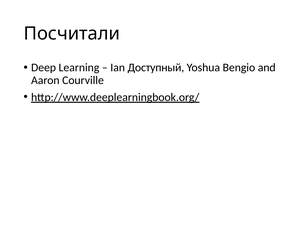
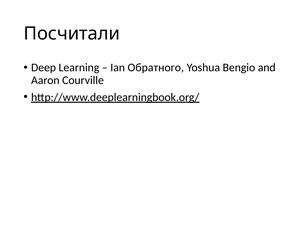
Доступный: Доступный -> Обратного (156, 68)
